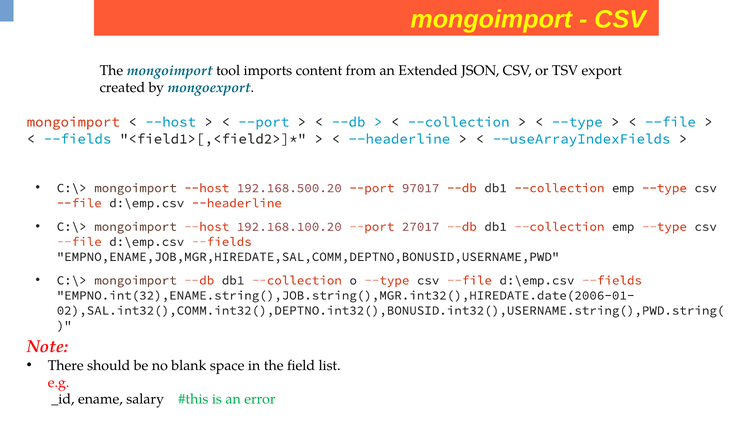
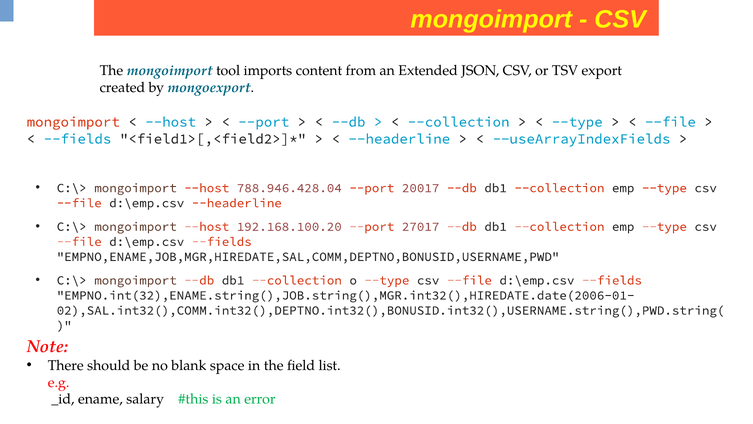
192.168.500.20: 192.168.500.20 -> 788.946.428.04 (289, 188)
97017: 97017 -> 20017 (421, 188)
